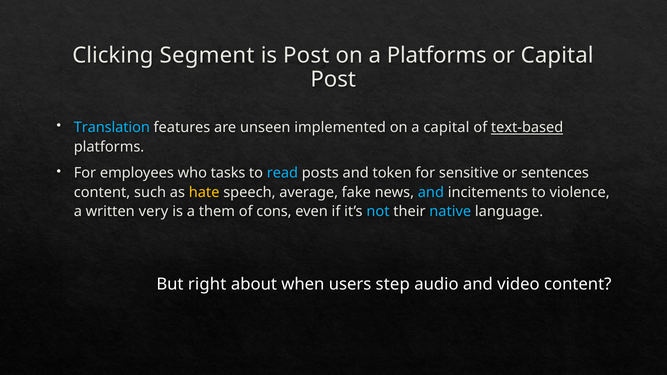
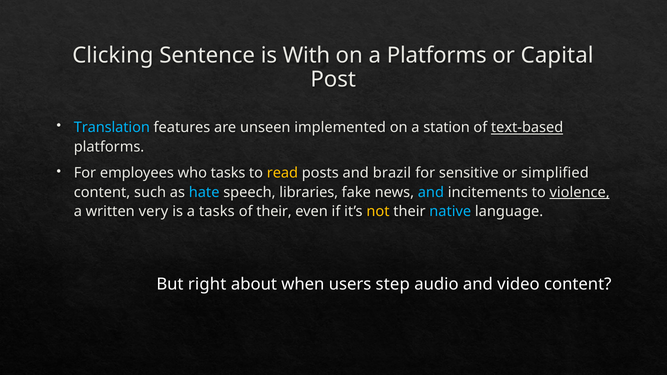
Segment: Segment -> Sentence (207, 56)
is Post: Post -> With (306, 56)
a capital: capital -> station (447, 128)
read colour: light blue -> yellow (282, 173)
token: token -> brazil (392, 173)
sentences: sentences -> simplified (555, 173)
hate colour: yellow -> light blue (204, 192)
average: average -> libraries (309, 192)
violence underline: none -> present (580, 192)
a them: them -> tasks (217, 212)
of cons: cons -> their (274, 212)
not colour: light blue -> yellow (378, 212)
